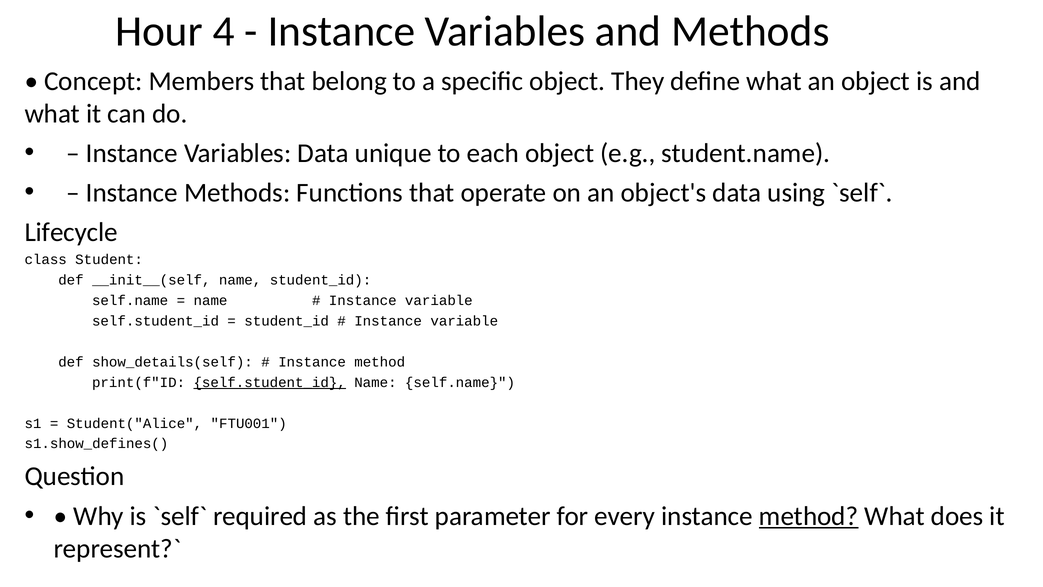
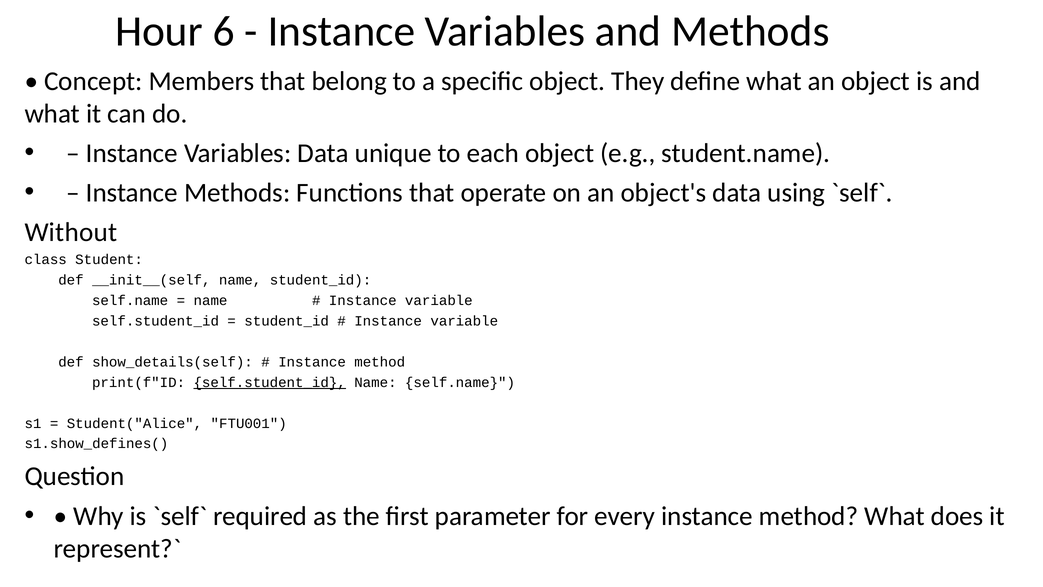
4: 4 -> 6 (224, 32)
Lifecycle: Lifecycle -> Without (71, 232)
method underline: present -> none (809, 516)
